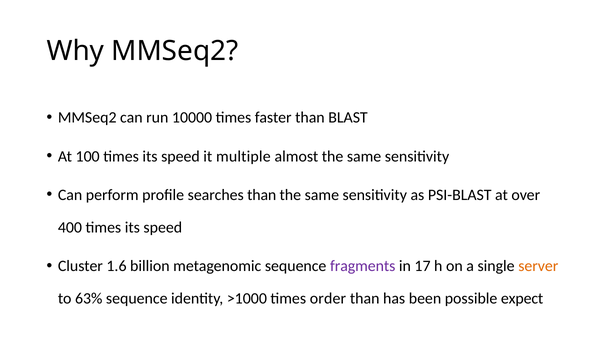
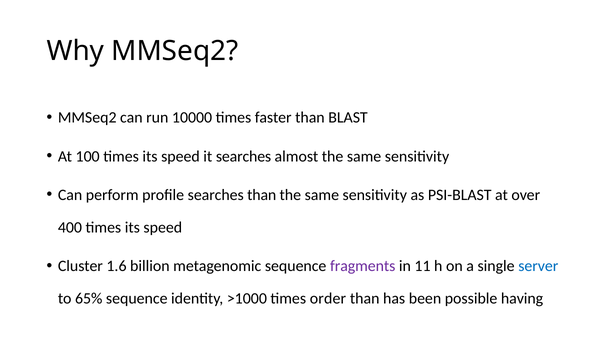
it multiple: multiple -> searches (244, 156)
17: 17 -> 11 (423, 266)
server colour: orange -> blue (538, 266)
63%: 63% -> 65% (89, 299)
expect: expect -> having (522, 299)
